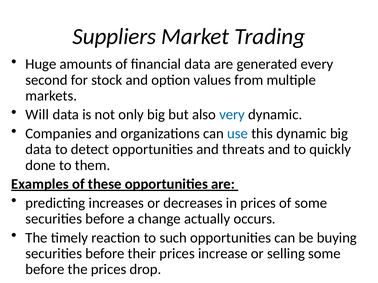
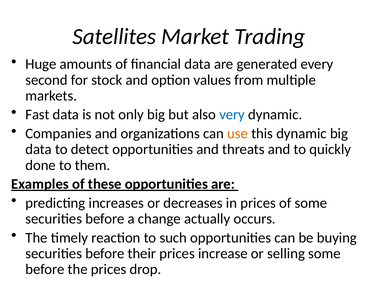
Suppliers: Suppliers -> Satellites (114, 37)
Will: Will -> Fast (37, 115)
use colour: blue -> orange (238, 134)
